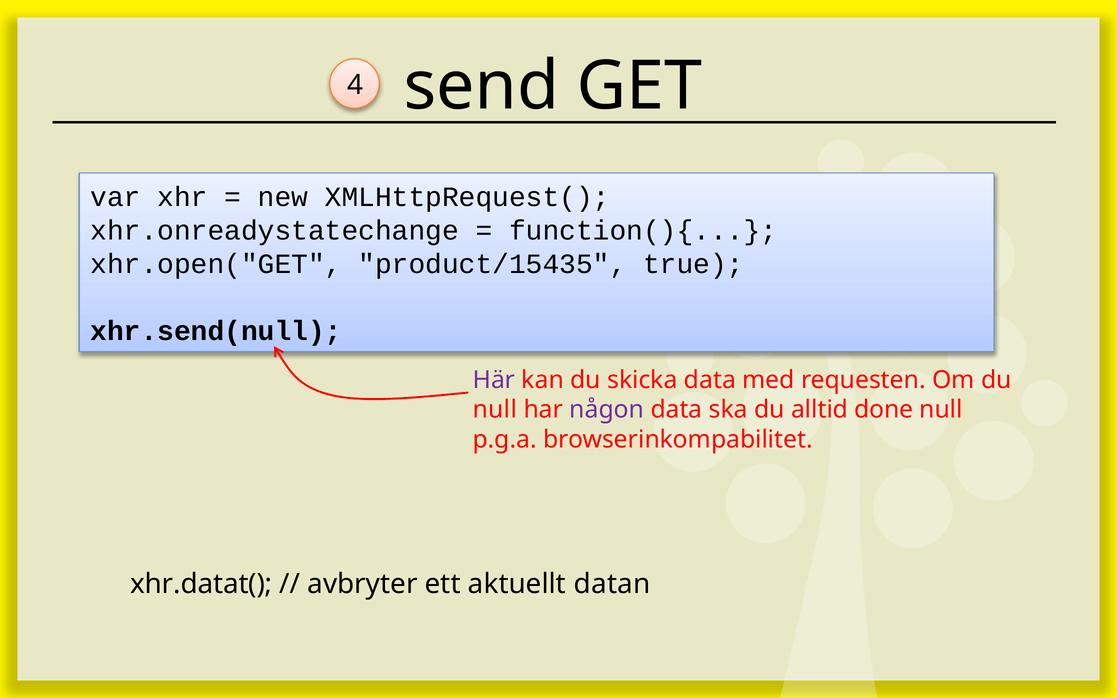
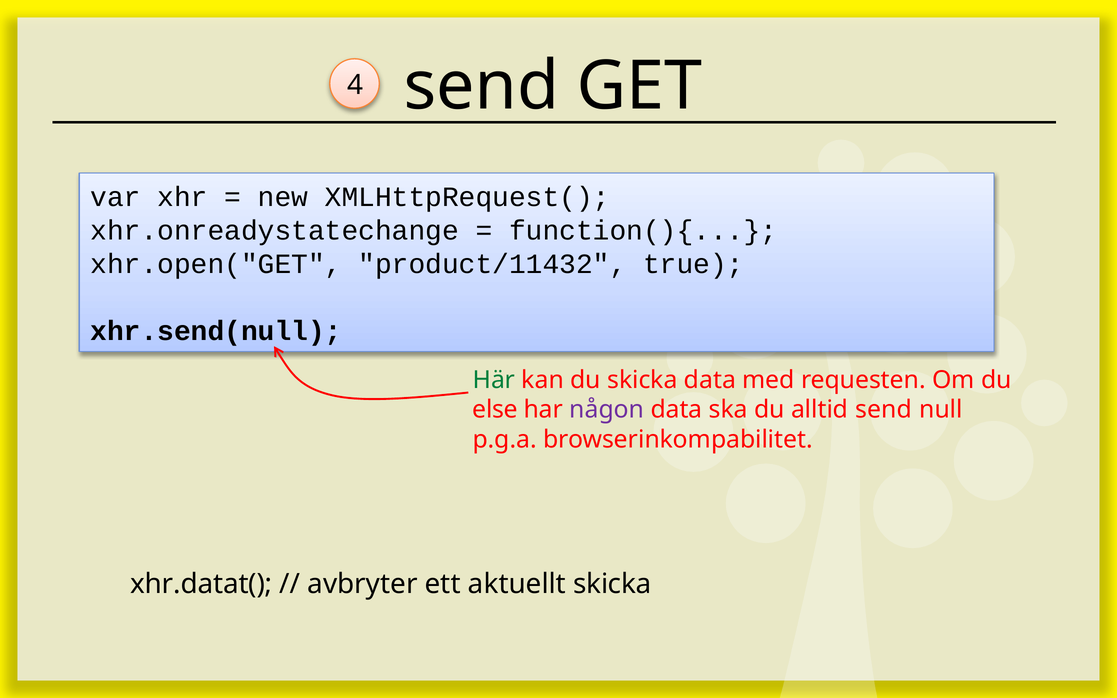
product/15435: product/15435 -> product/11432 (492, 264)
Här colour: purple -> green (494, 380)
null: null -> else (495, 410)
alltid done: done -> send (884, 410)
aktuellt datan: datan -> skicka (612, 584)
